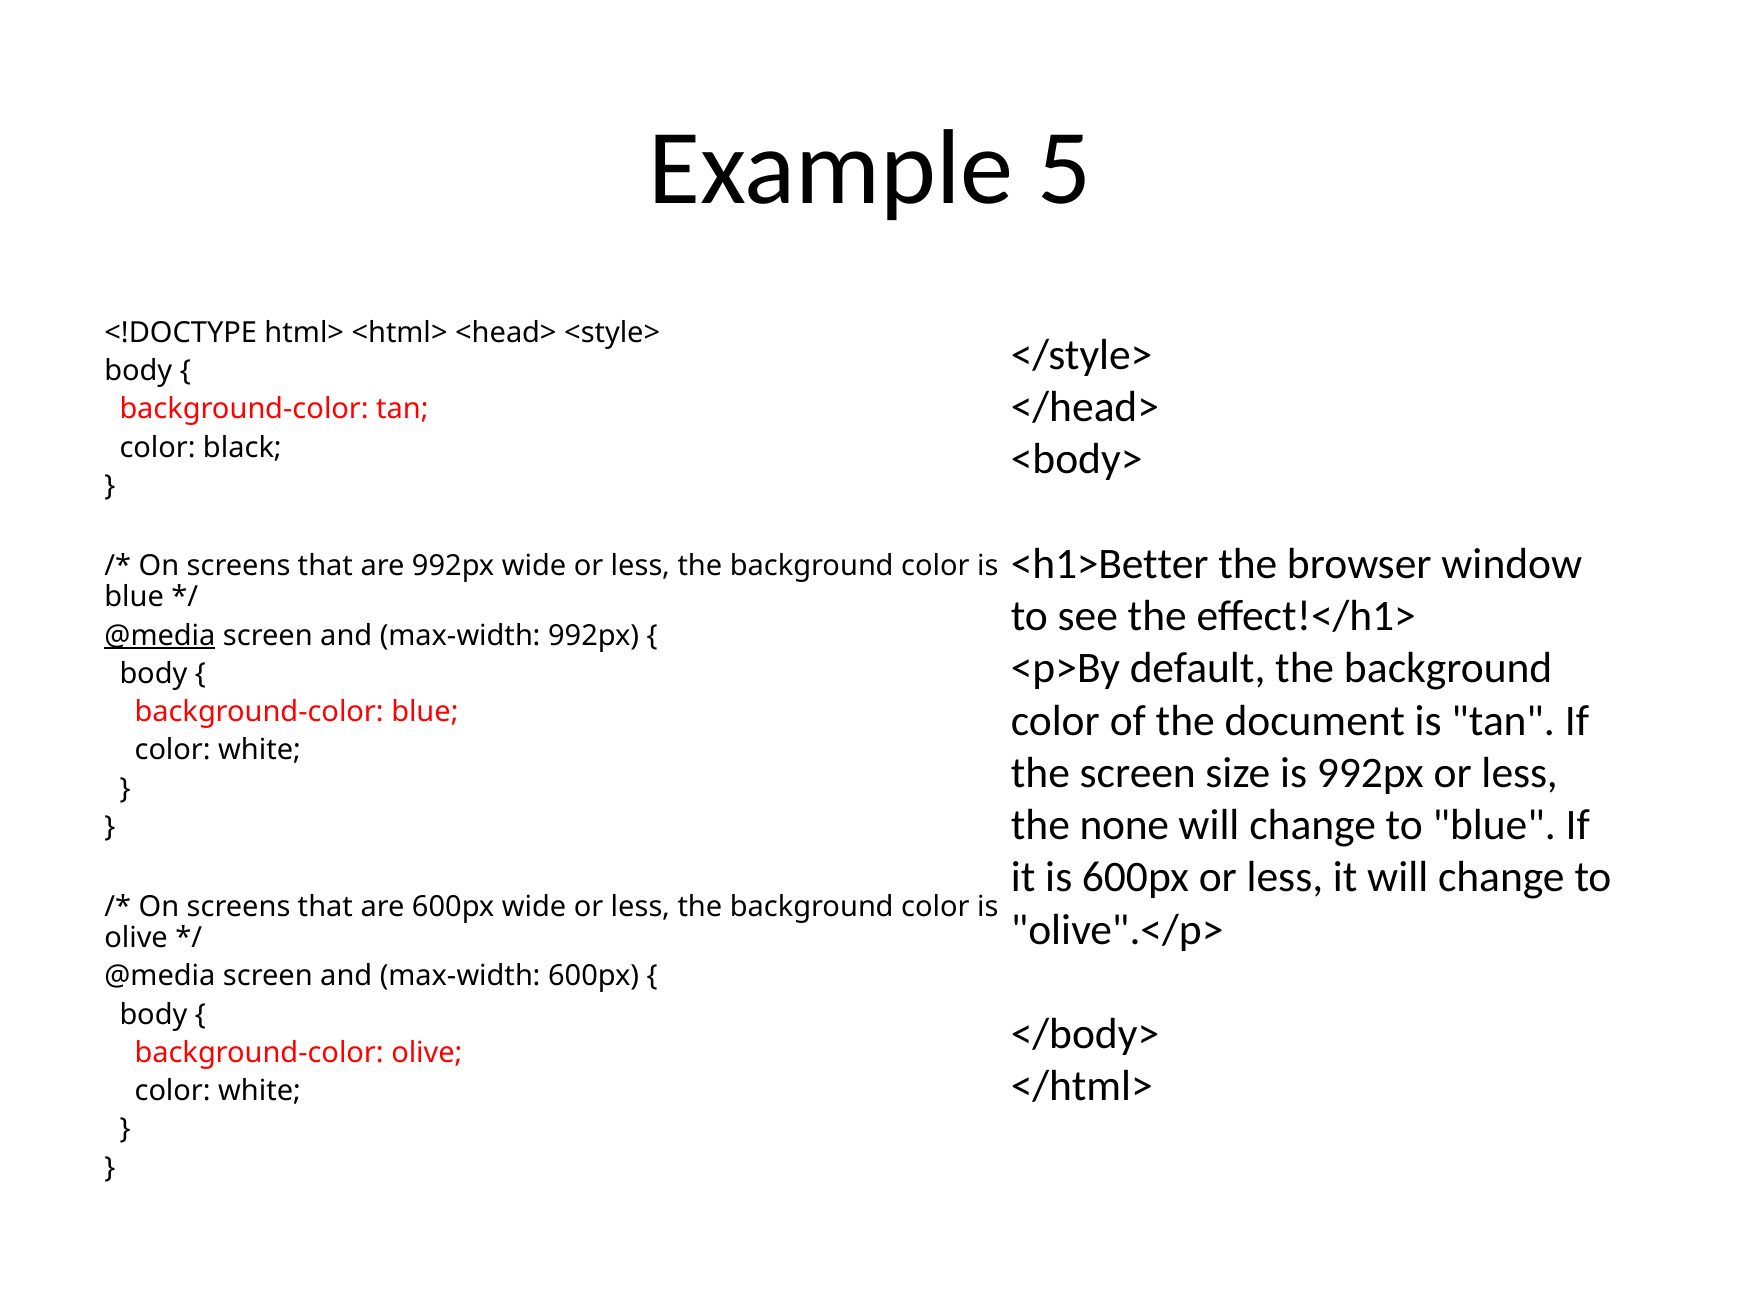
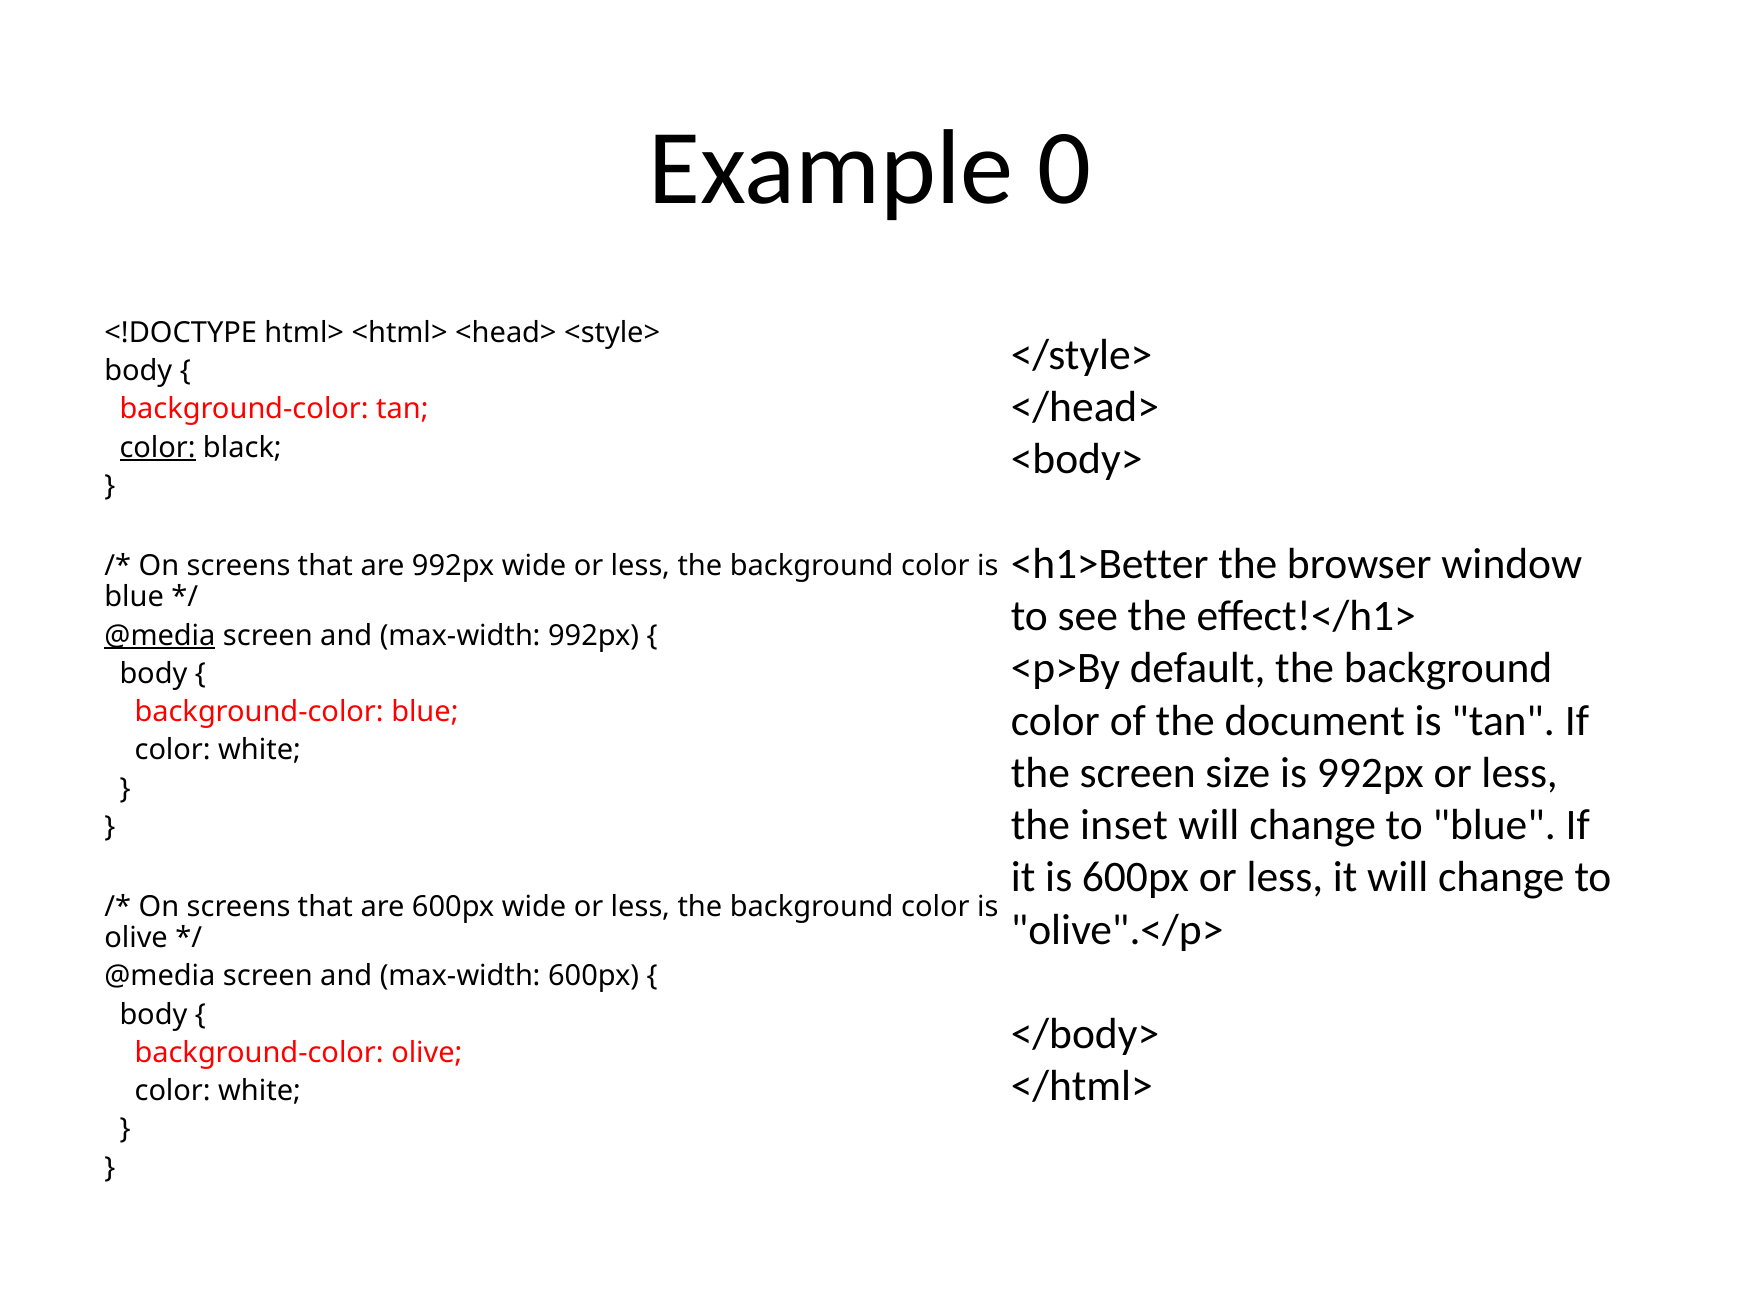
5: 5 -> 0 (1065, 169)
color underline: none -> present (158, 448)
none: none -> inset (1124, 825)
